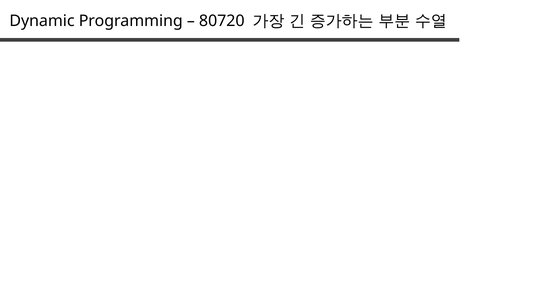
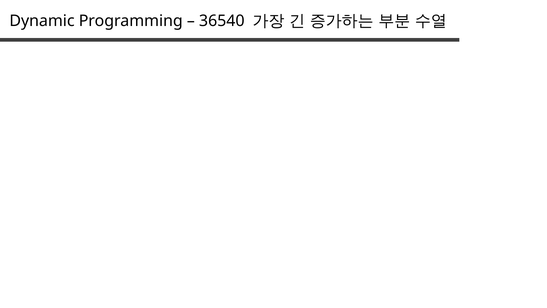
80720: 80720 -> 36540 (222, 21)
